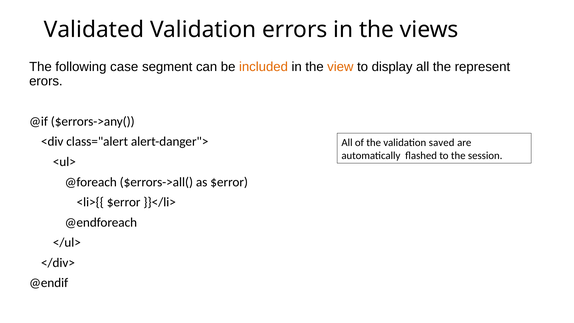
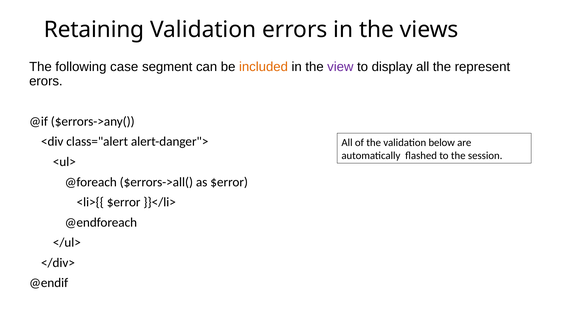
Validated: Validated -> Retaining (94, 29)
view colour: orange -> purple (340, 67)
saved: saved -> below (442, 142)
